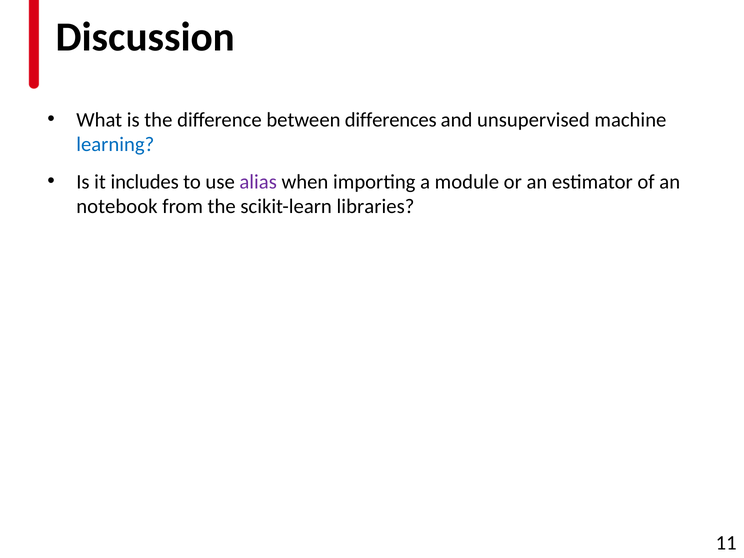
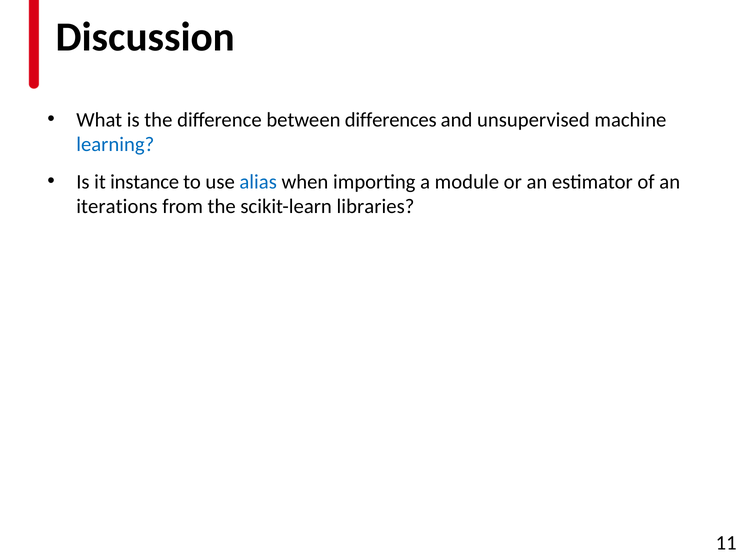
includes: includes -> instance (145, 182)
alias colour: purple -> blue (258, 182)
notebook: notebook -> iterations (117, 207)
